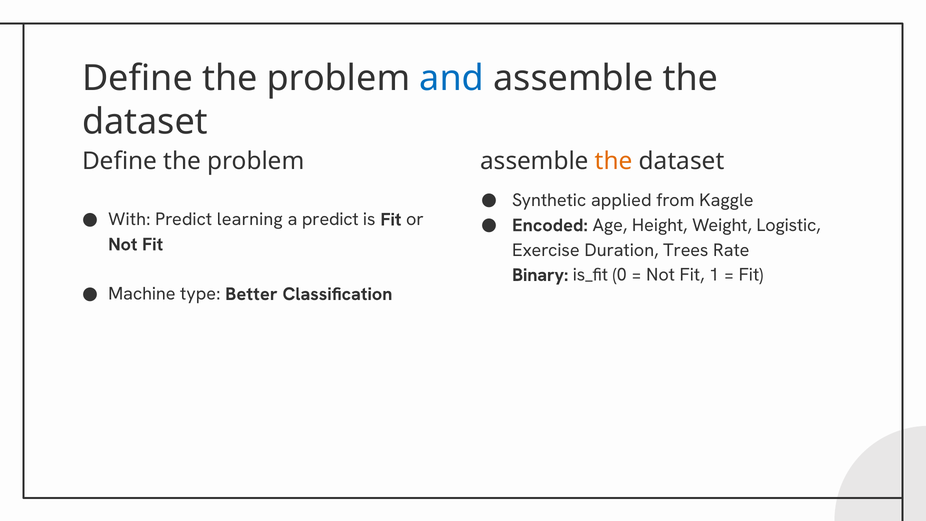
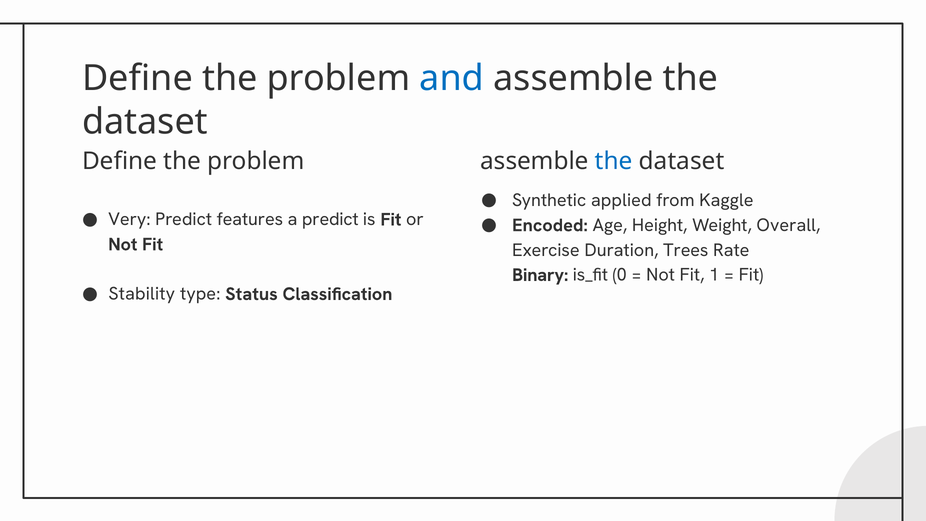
the colour: orange -> blue (614, 161)
With: With -> Very (129, 220)
learning: learning -> features (250, 220)
Logistic: Logistic -> Overall (788, 225)
Machine: Machine -> Stability (142, 294)
Better: Better -> Status (251, 294)
